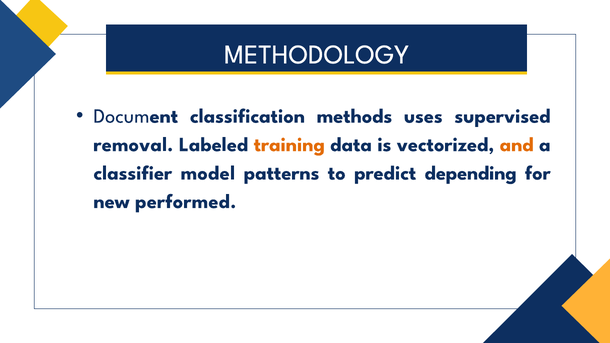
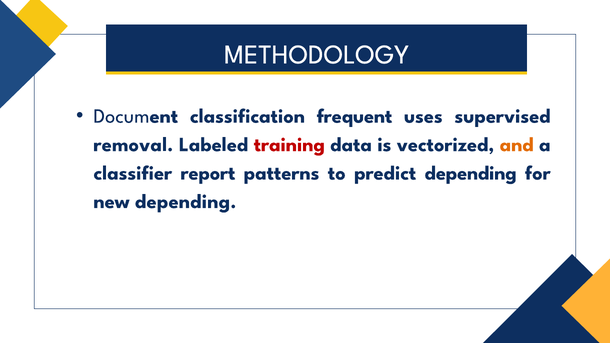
methods: methods -> frequent (355, 116)
training colour: orange -> red (289, 145)
model: model -> report (208, 173)
new performed: performed -> depending (186, 201)
